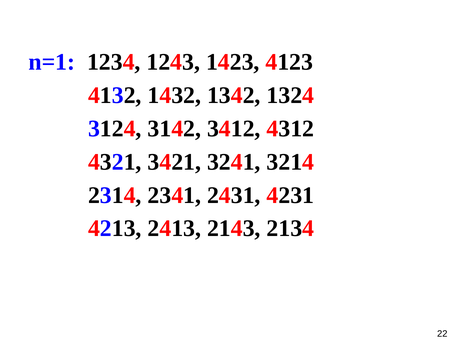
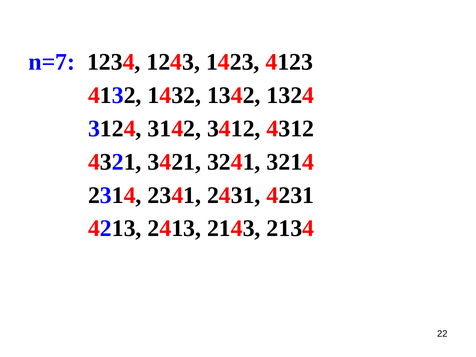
n=1: n=1 -> n=7 (52, 62)
